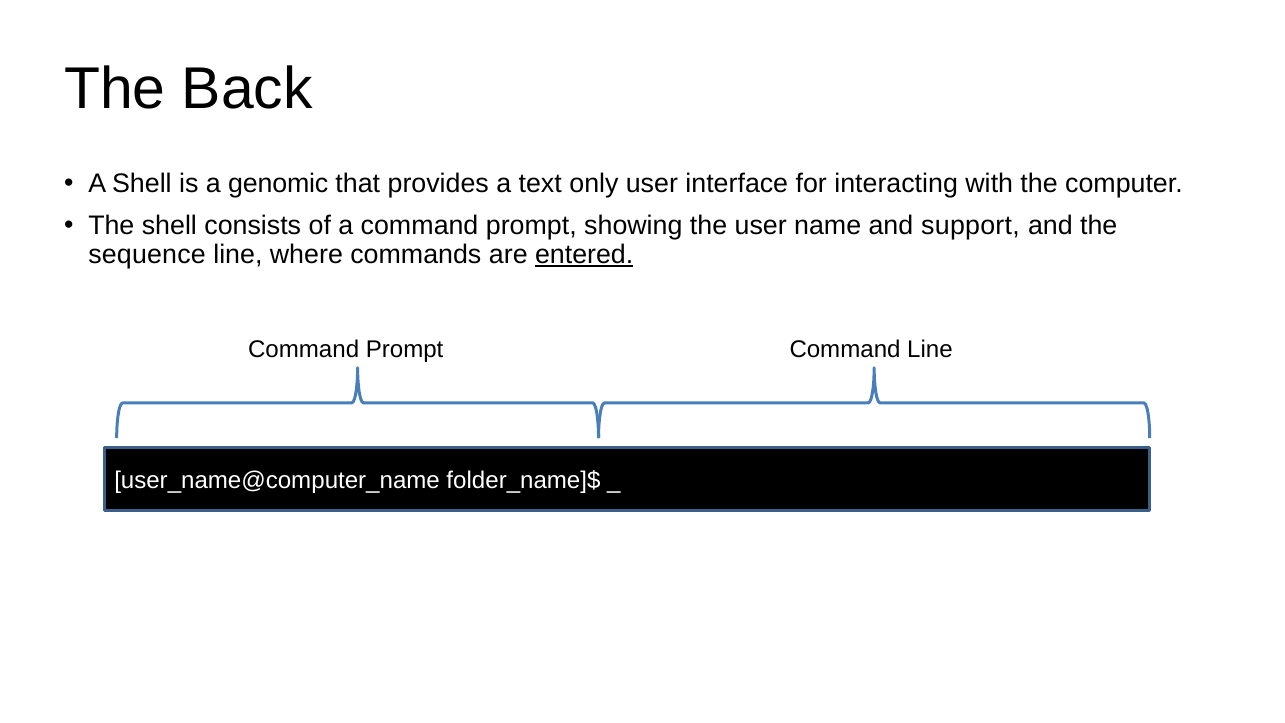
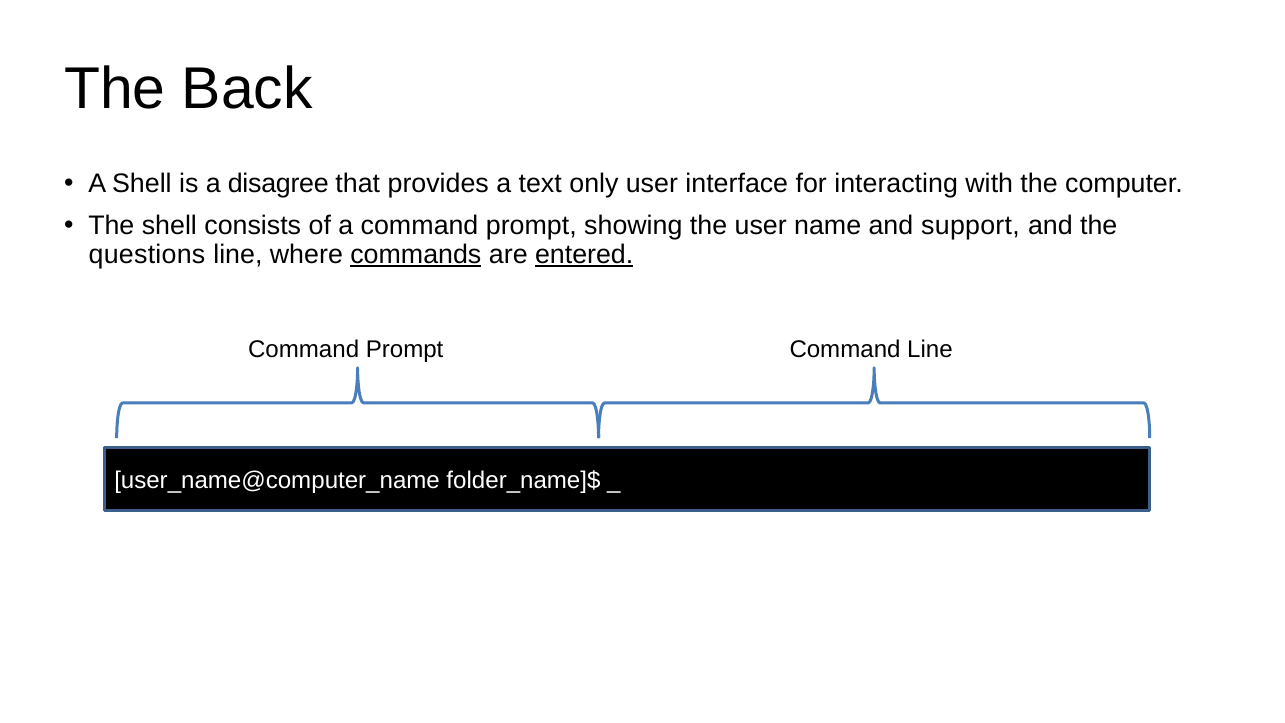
genomic: genomic -> disagree (278, 183)
sequence: sequence -> questions (147, 255)
commands underline: none -> present (416, 255)
